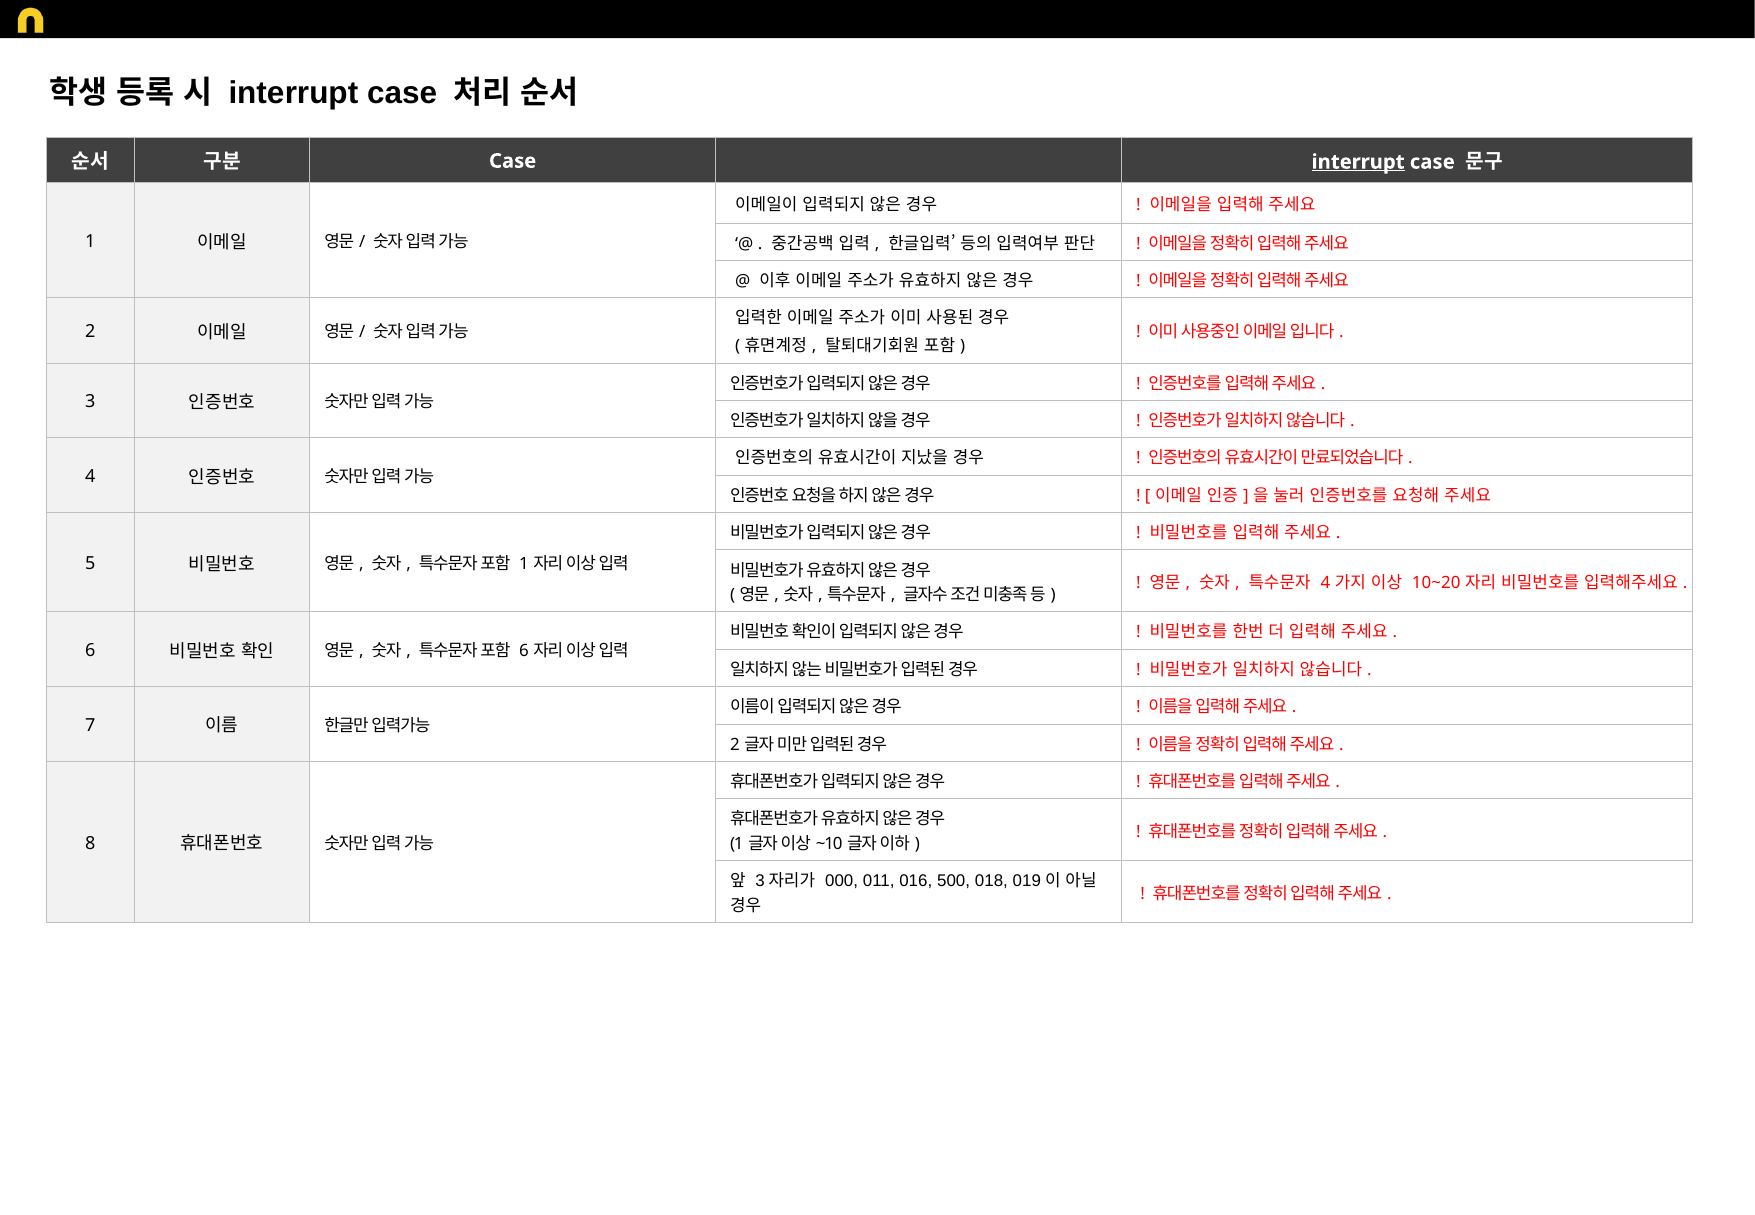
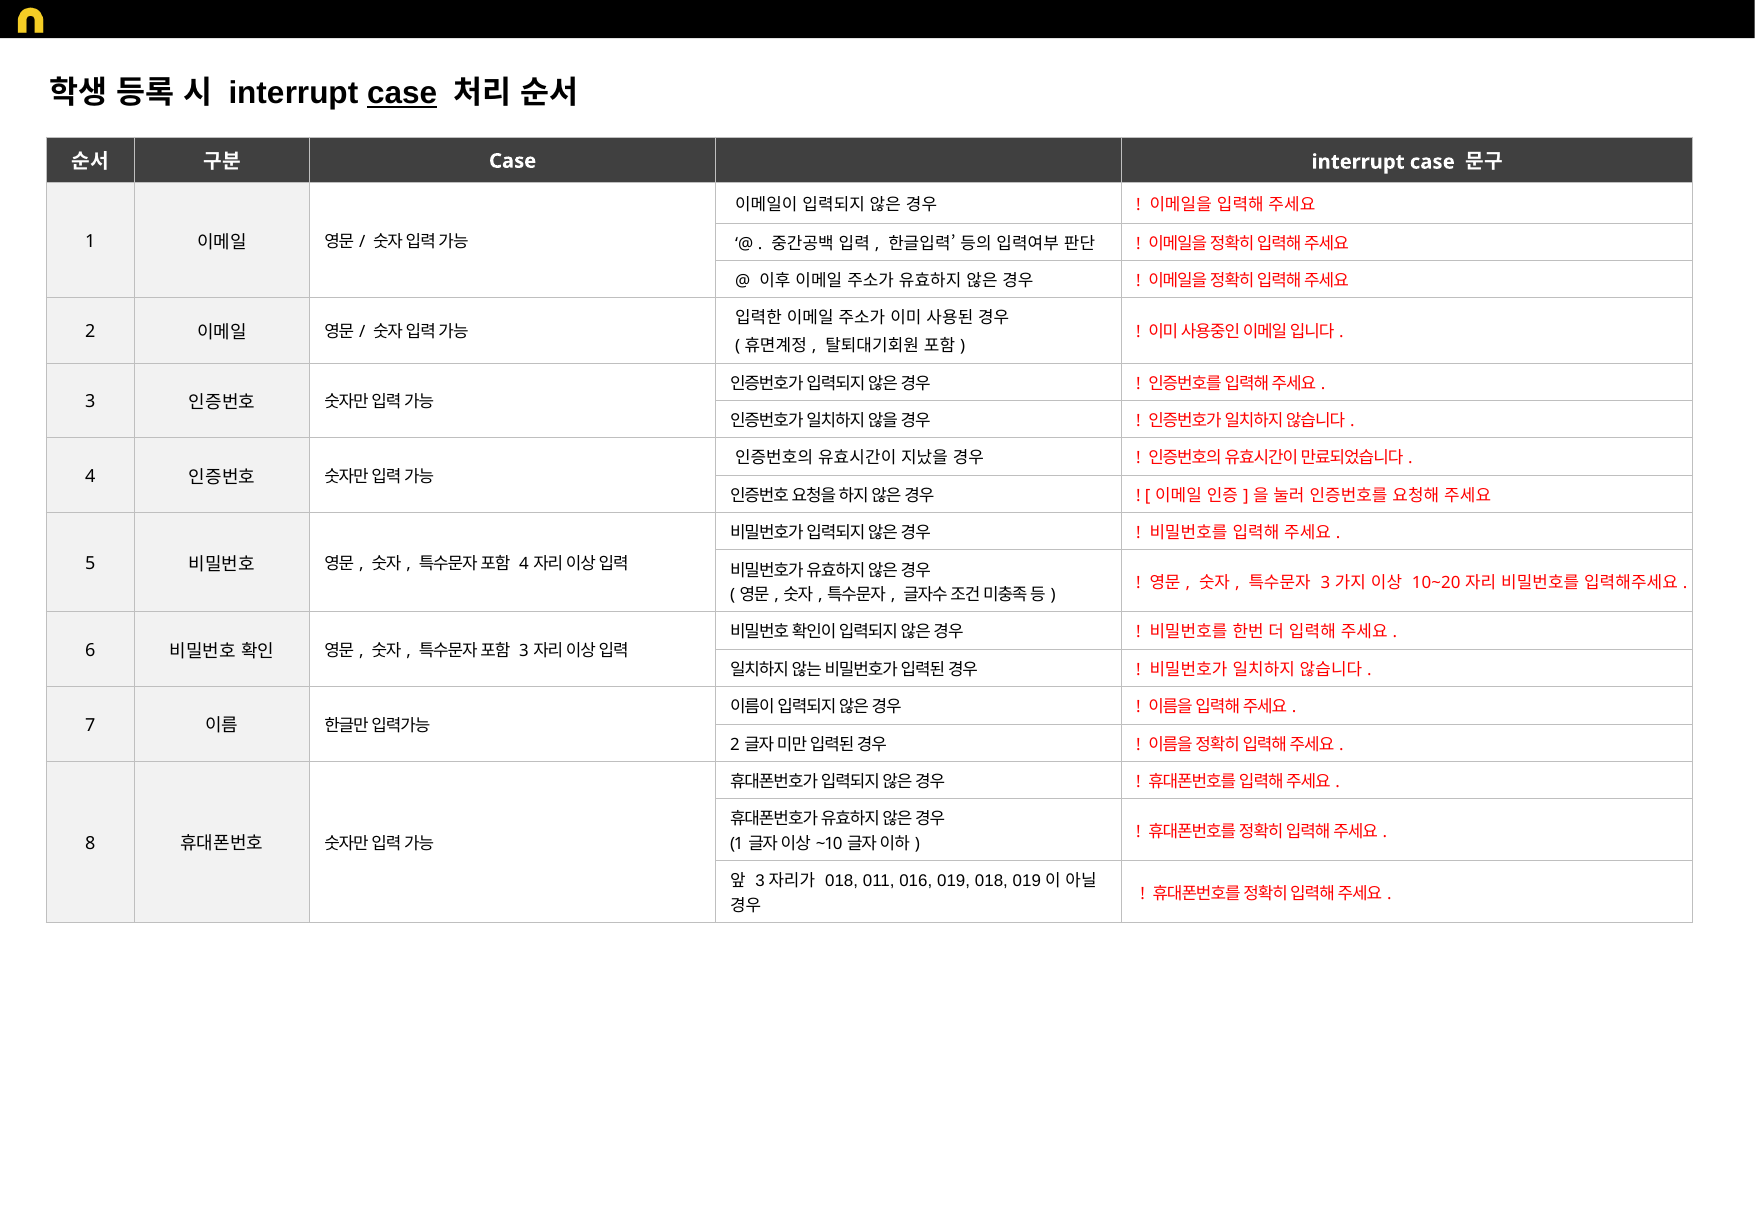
case underline: none -> present (402, 93)
interrupt underline: present -> none (1358, 162)
1: 1 -> 4 (524, 564)
4: 4 -> 3 (1326, 583)
6: 6 -> 3 (524, 651)
000: 000 -> 018 (842, 881)
500: 500 -> 019 (954, 881)
